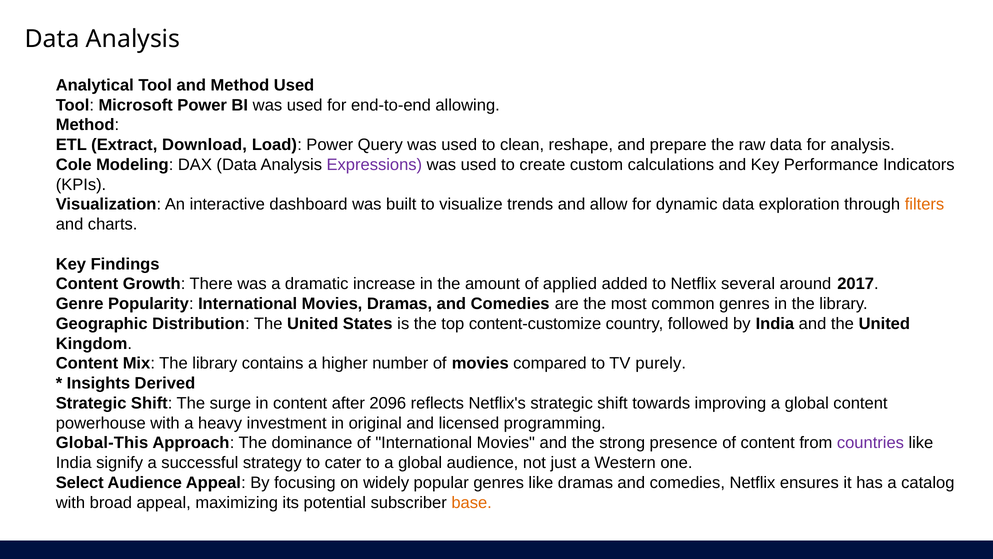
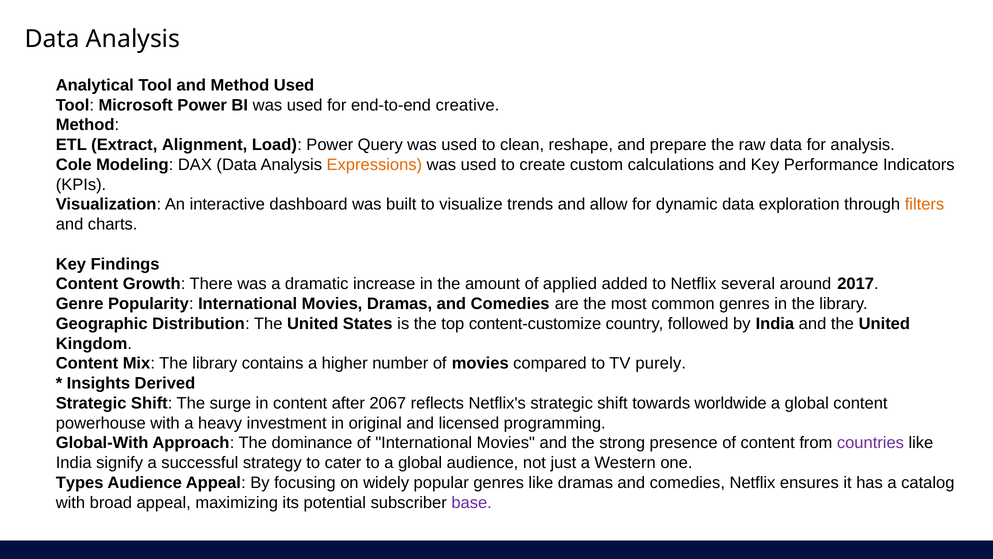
allowing: allowing -> creative (468, 105)
Download: Download -> Alignment (205, 145)
Expressions colour: purple -> orange (374, 165)
2096: 2096 -> 2067 (388, 403)
improving: improving -> worldwide (731, 403)
Global-This: Global-This -> Global-With (102, 443)
Select: Select -> Types (80, 482)
base colour: orange -> purple (472, 502)
